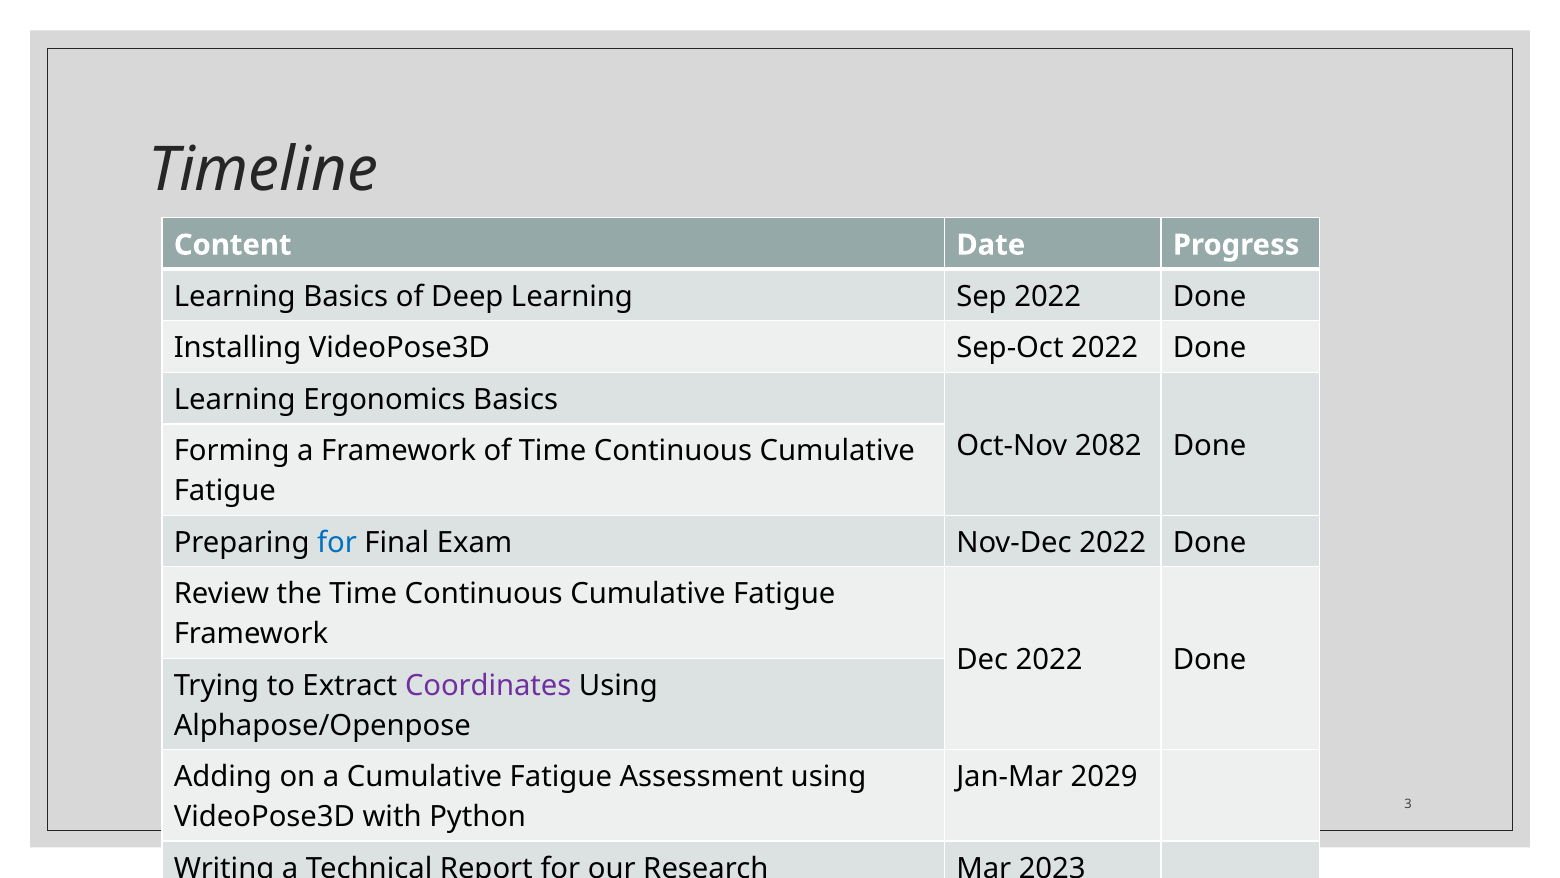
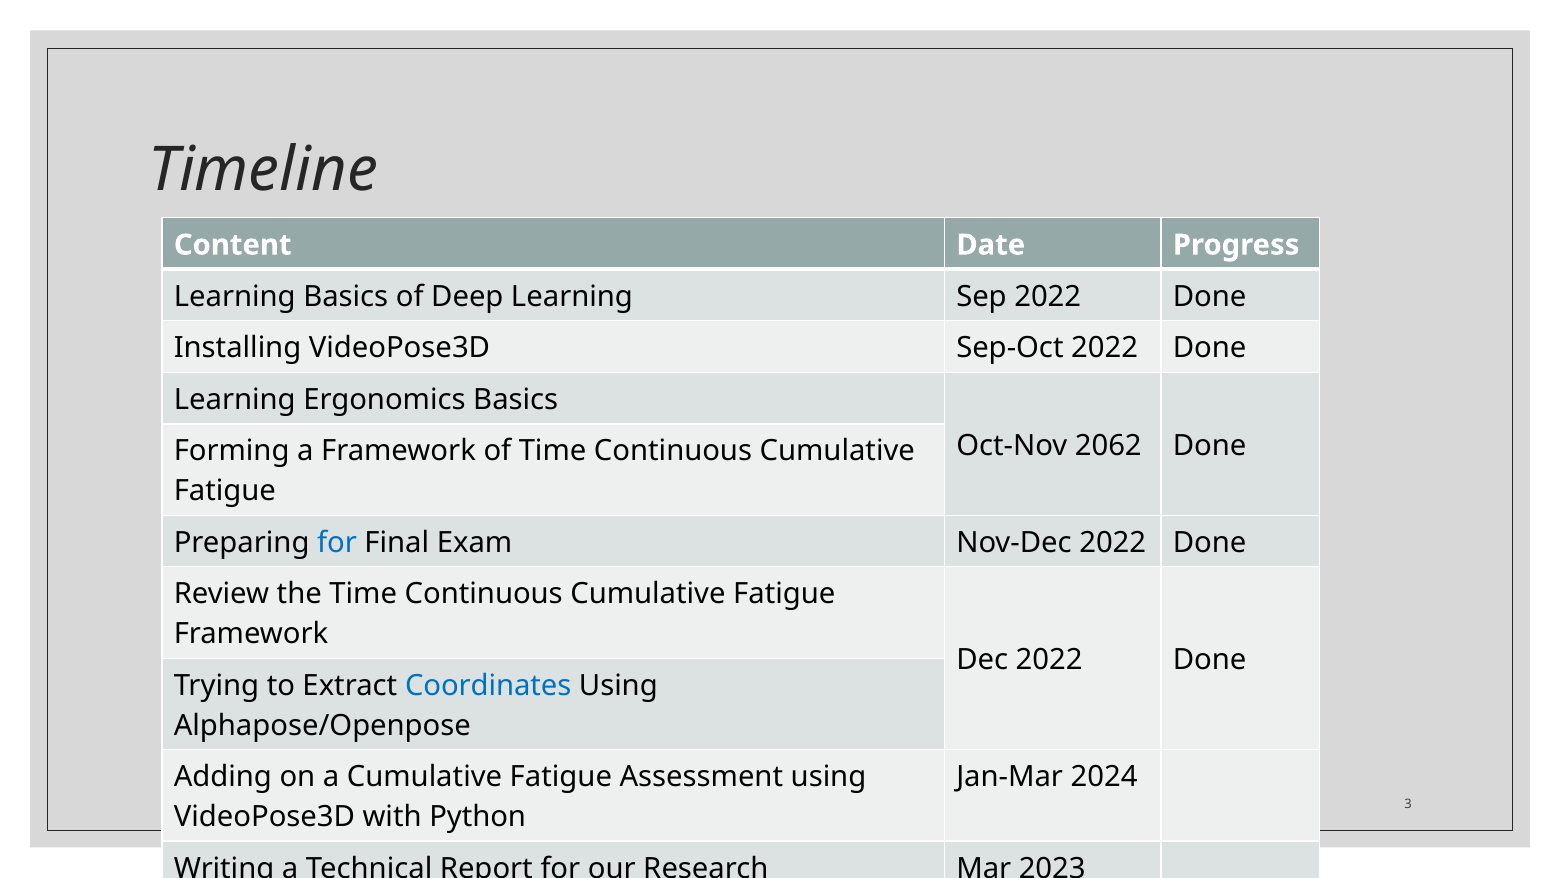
2082: 2082 -> 2062 (1108, 445)
Coordinates colour: purple -> blue (488, 685)
2029: 2029 -> 2024 (1104, 777)
